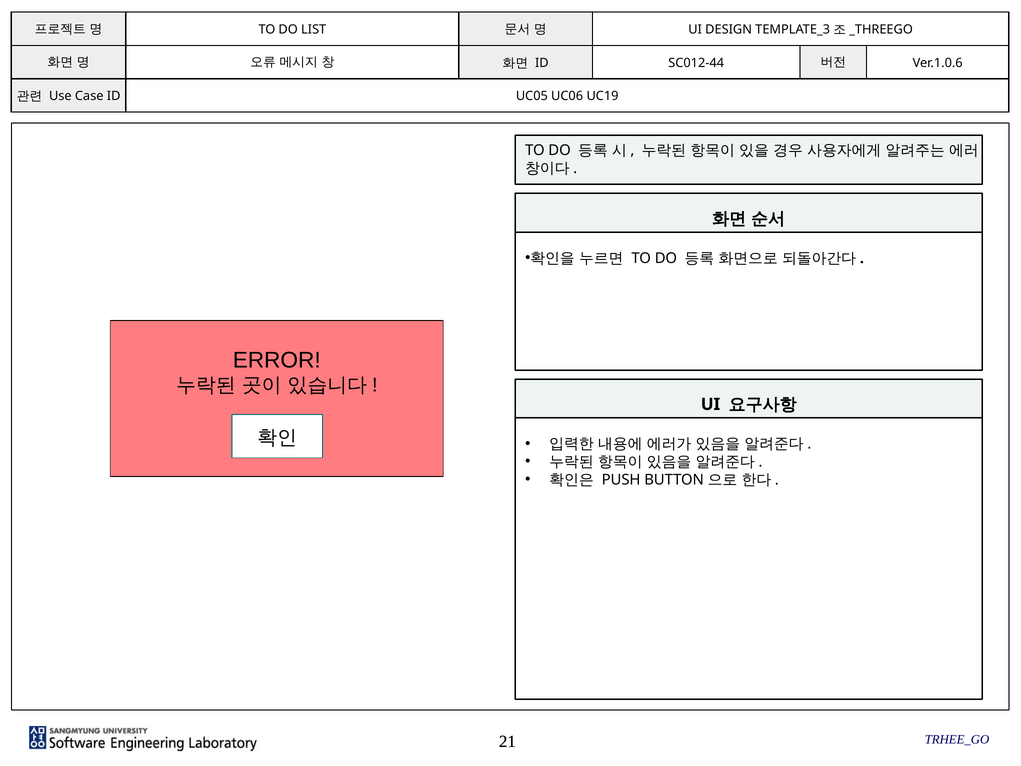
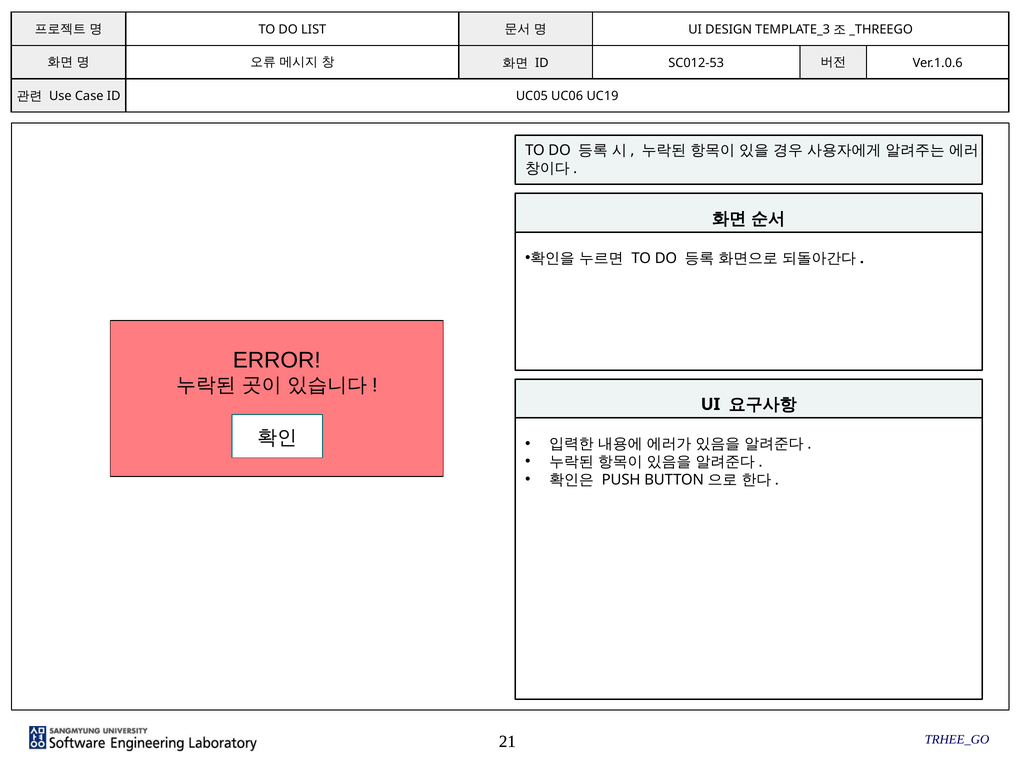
SC012-44: SC012-44 -> SC012-53 (696, 63)
